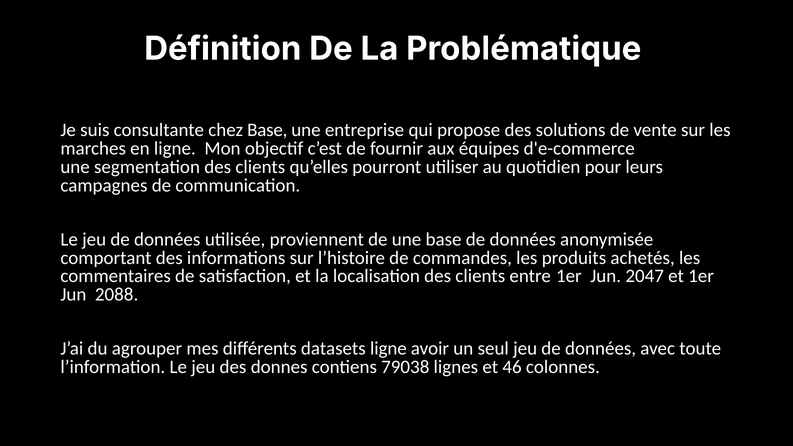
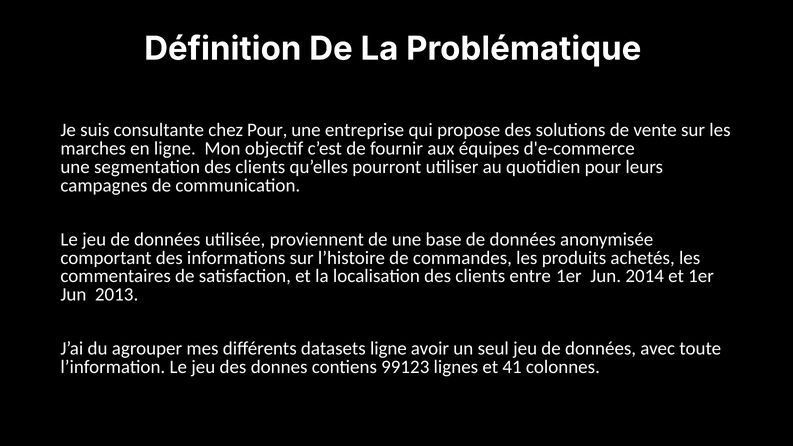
chez Base: Base -> Pour (267, 130)
2047: 2047 -> 2014 (645, 276)
2088: 2088 -> 2013 (117, 295)
79038: 79038 -> 99123 (405, 367)
46: 46 -> 41 (512, 367)
